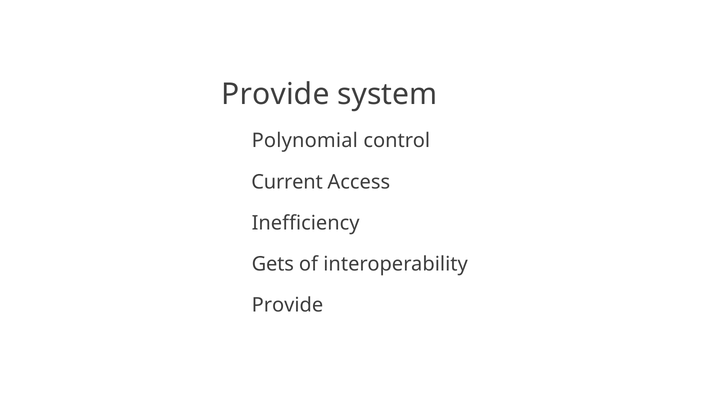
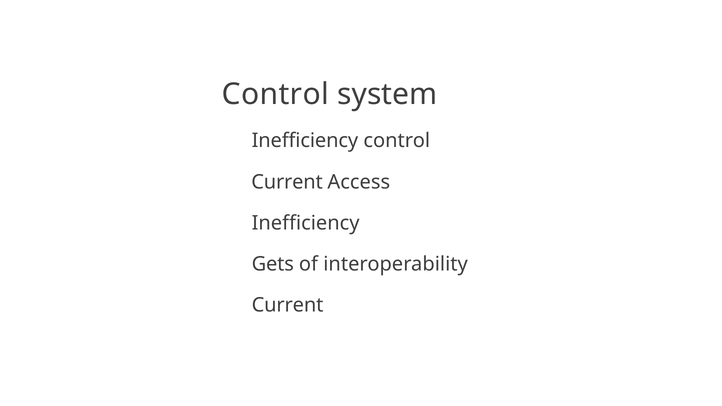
Provide: Provide -> Control (275, 94)
Polynomial: Polynomial -> Inefficiency (305, 141)
Provide: Provide -> Current (288, 305)
